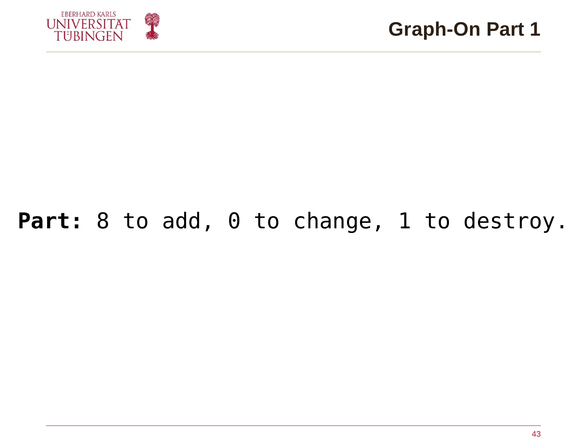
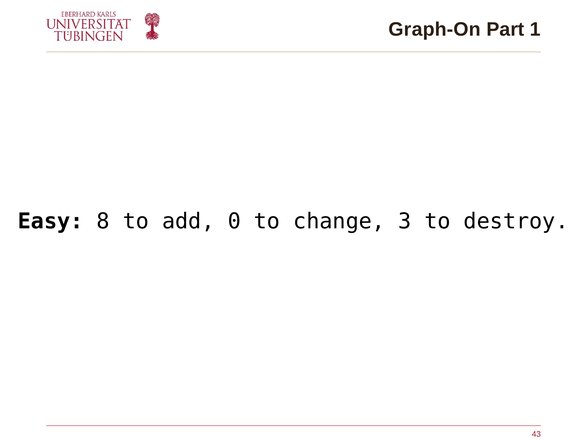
Part: Part -> Easy (51, 221)
change 1: 1 -> 3 (405, 221)
